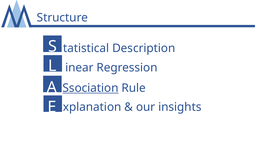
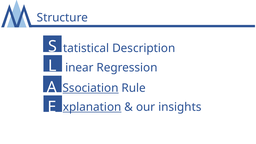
xplanation underline: none -> present (92, 107)
